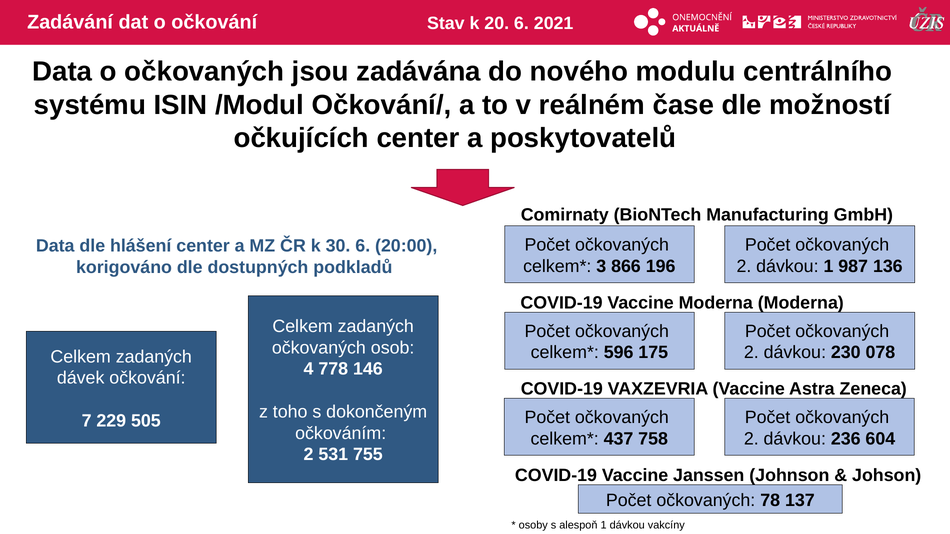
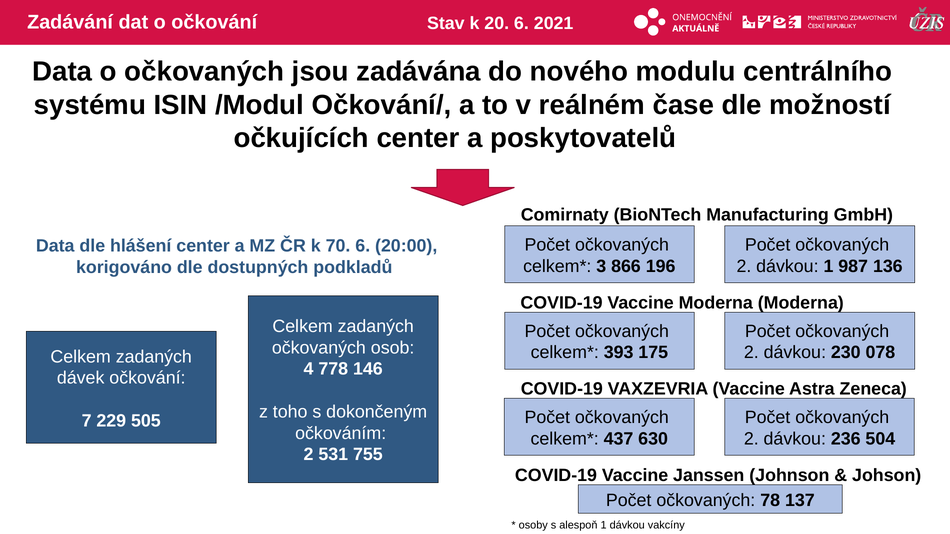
30: 30 -> 70 (338, 246)
596: 596 -> 393 (619, 353)
758: 758 -> 630 (653, 439)
604: 604 -> 504 (880, 439)
